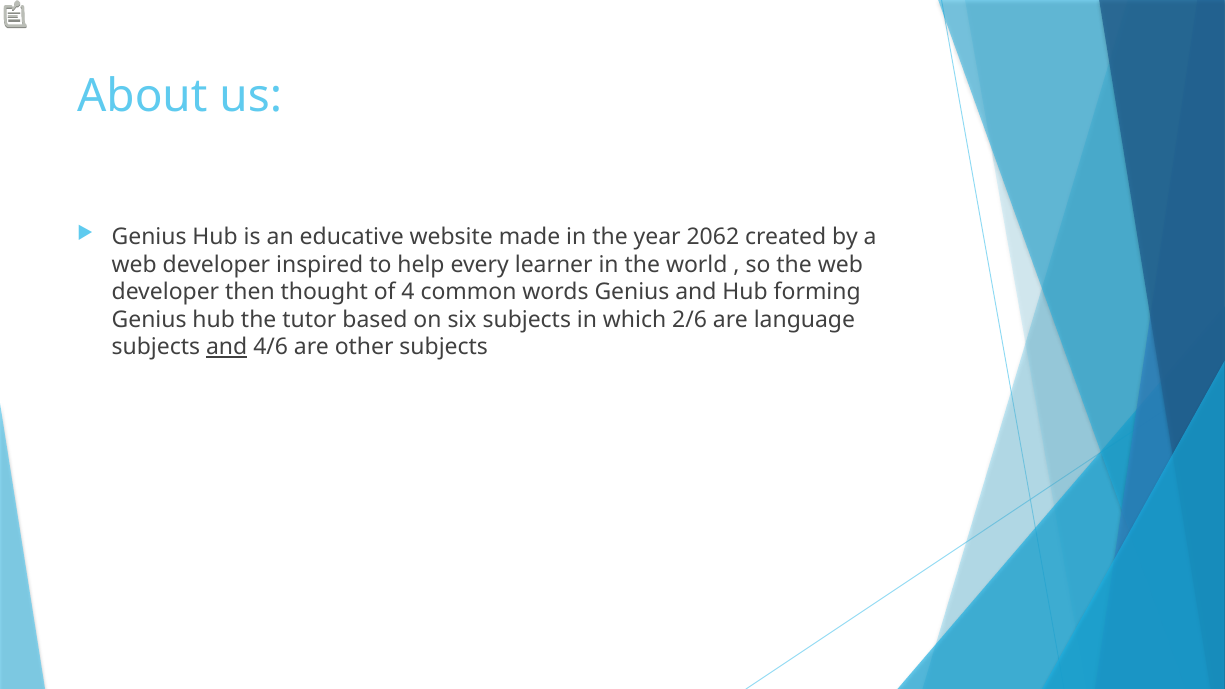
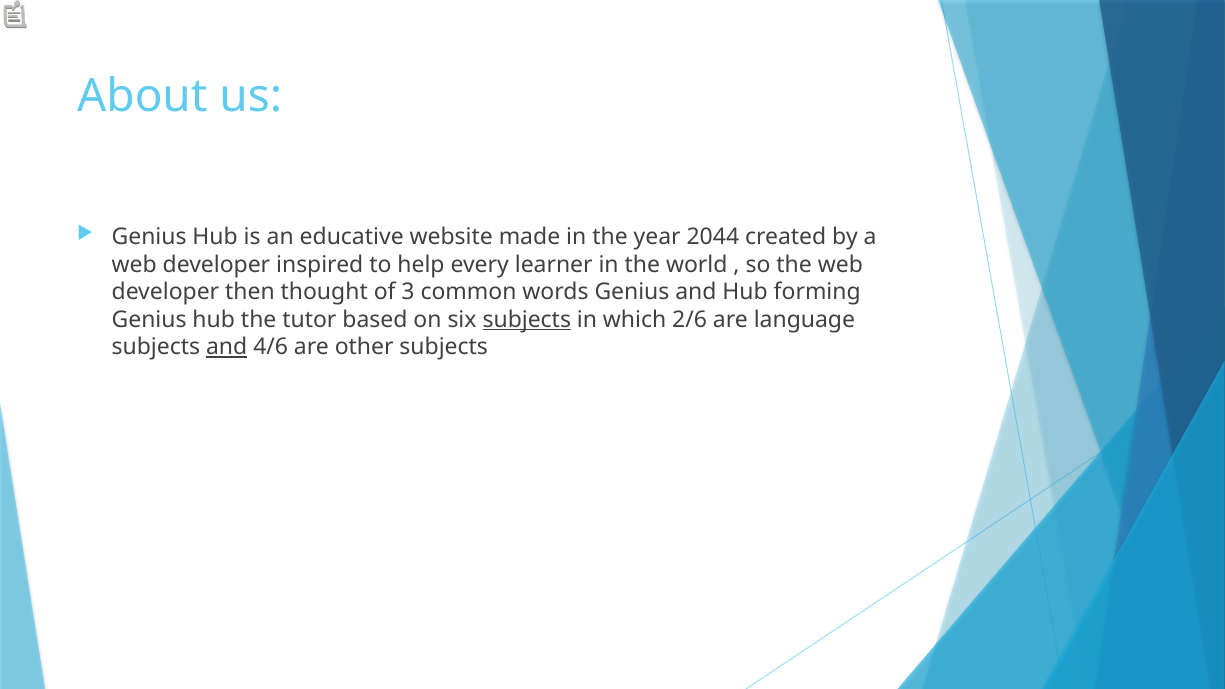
2062: 2062 -> 2044 (713, 237)
4: 4 -> 3 (408, 292)
subjects underline: none -> present (527, 320)
